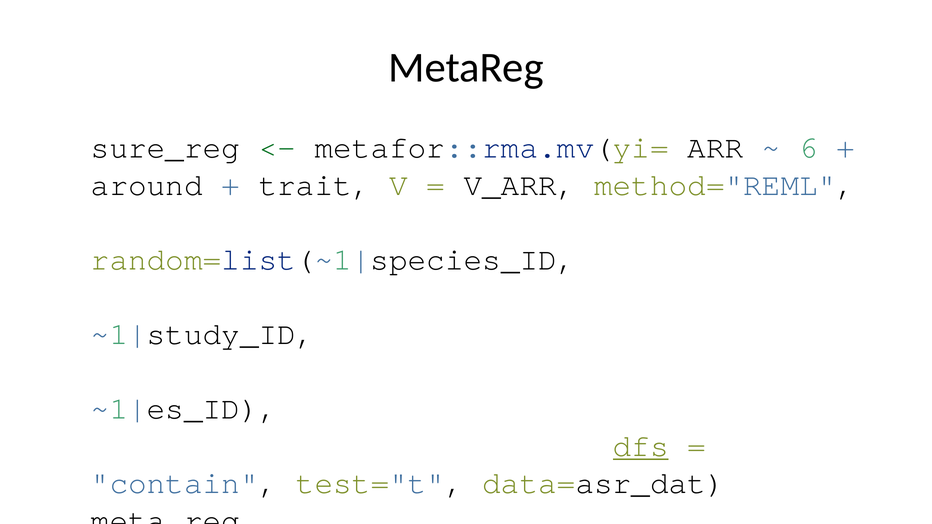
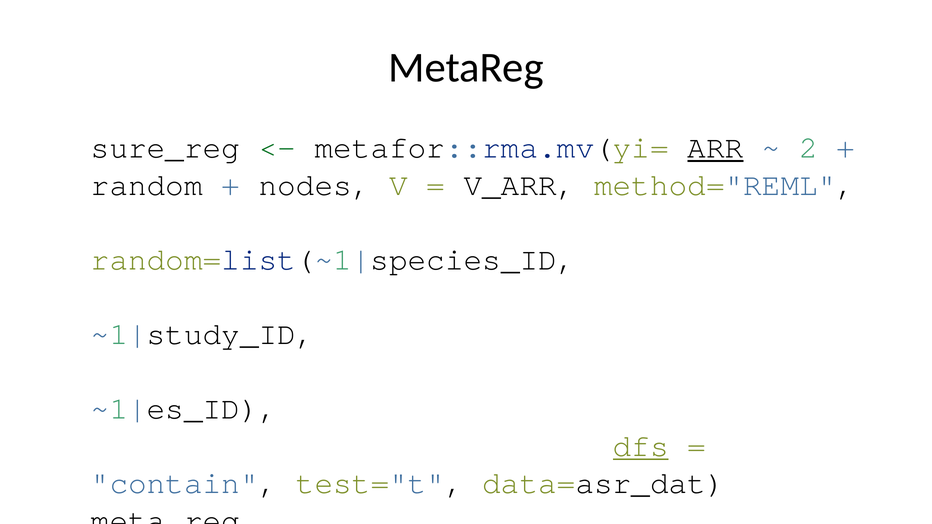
ARR underline: none -> present (715, 148)
6: 6 -> 2 (809, 148)
around: around -> random (147, 185)
trait: trait -> nodes (315, 185)
